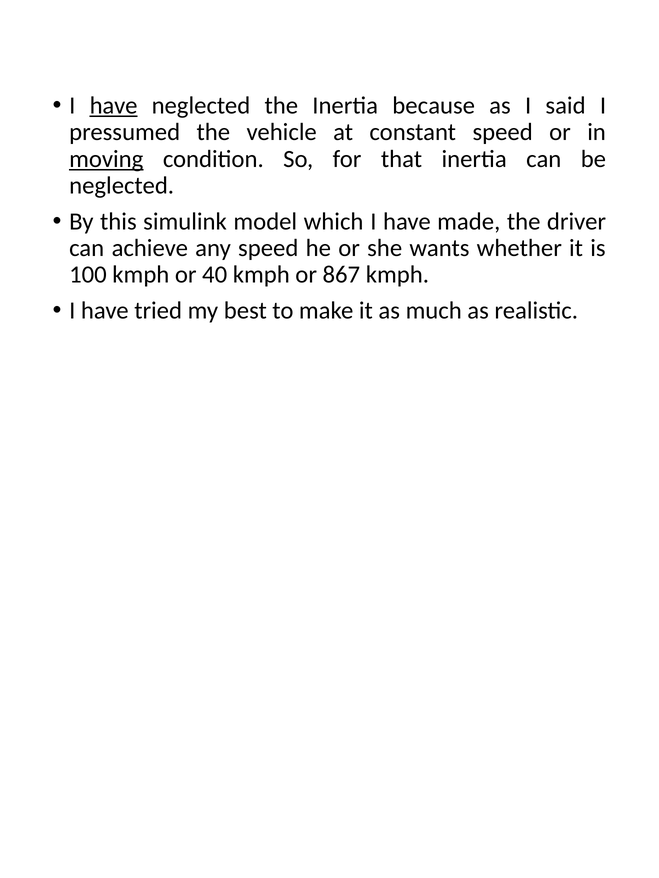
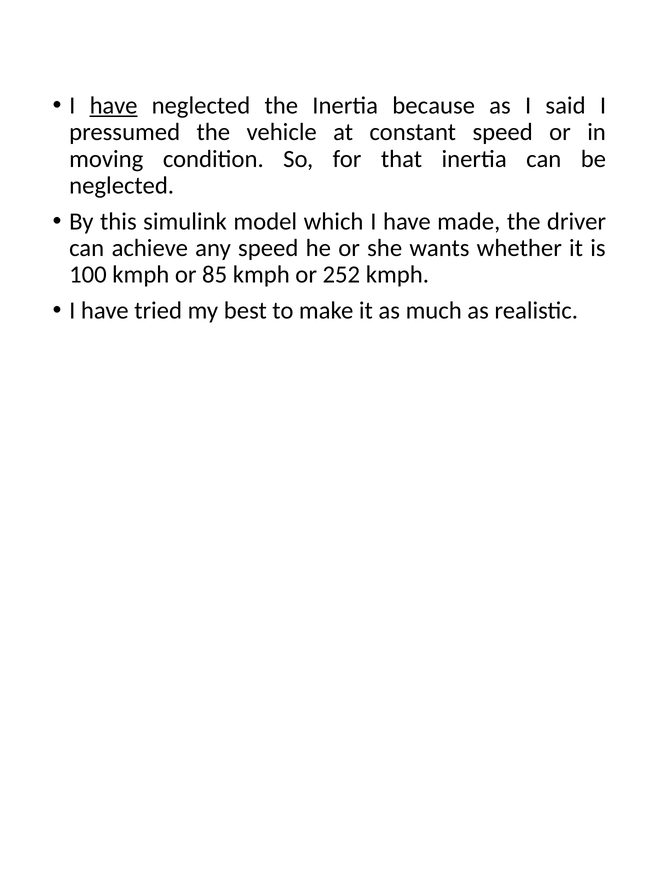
moving underline: present -> none (106, 159)
40: 40 -> 85 (215, 275)
867: 867 -> 252 (341, 275)
